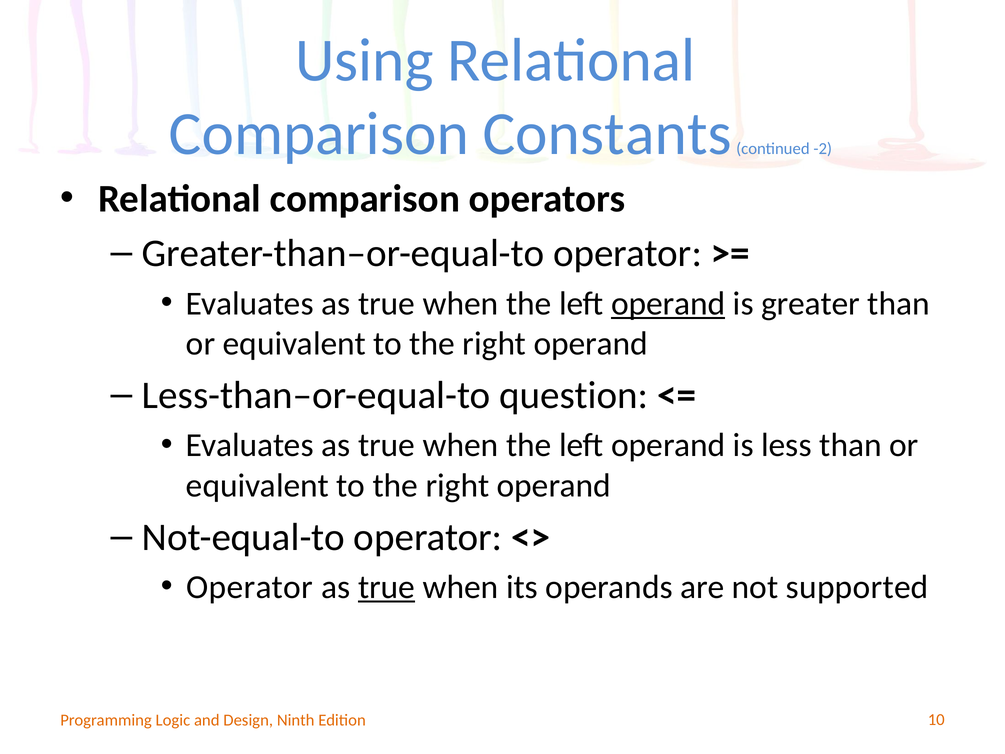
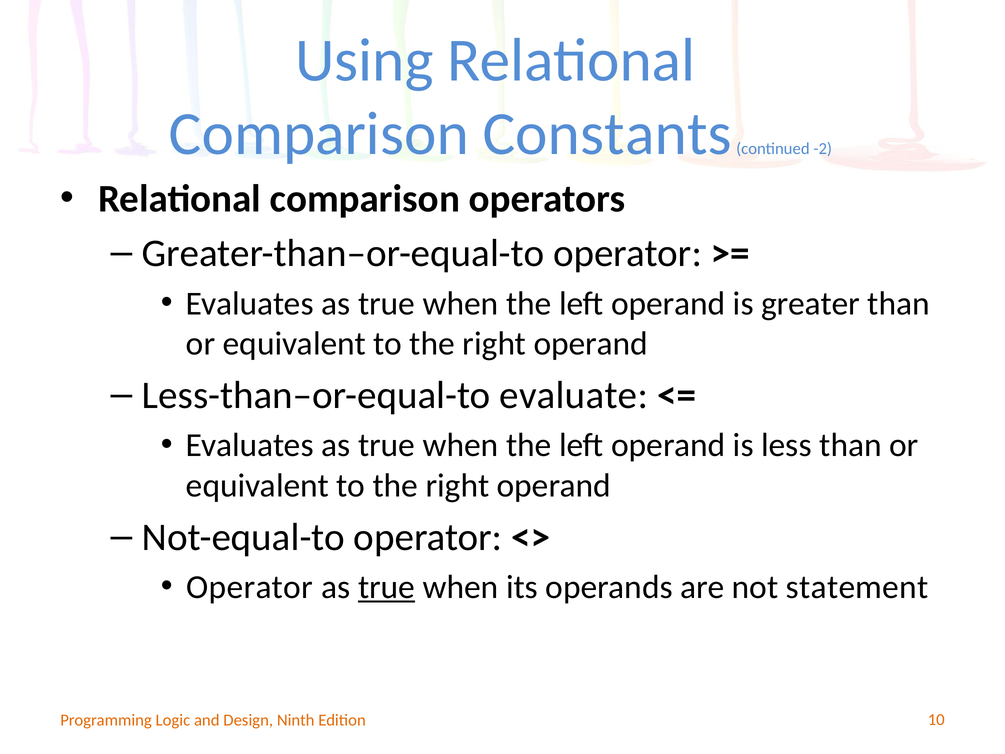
operand underline: present -> none (668, 303)
question: question -> evaluate (574, 395)
supported: supported -> statement (857, 587)
